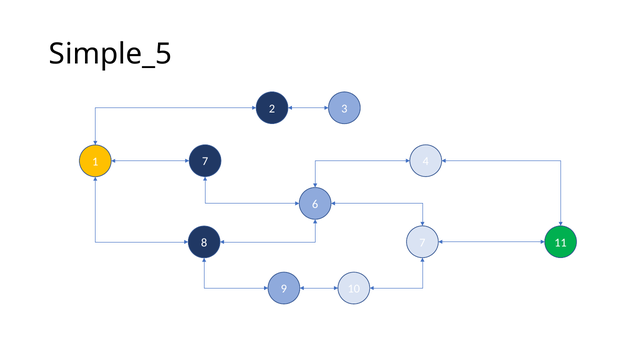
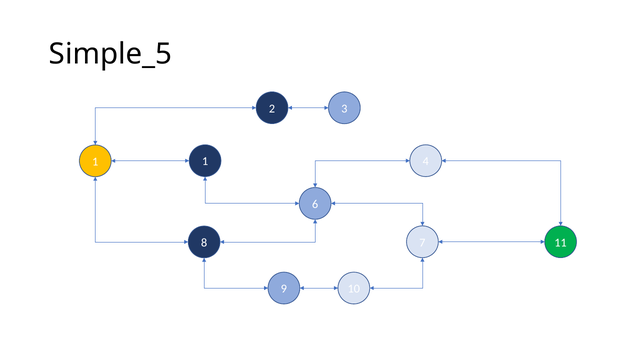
1 7: 7 -> 1 (205, 162)
